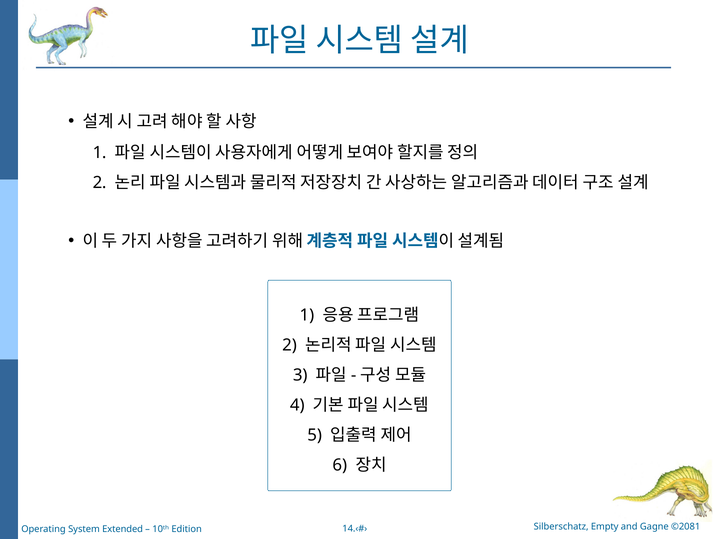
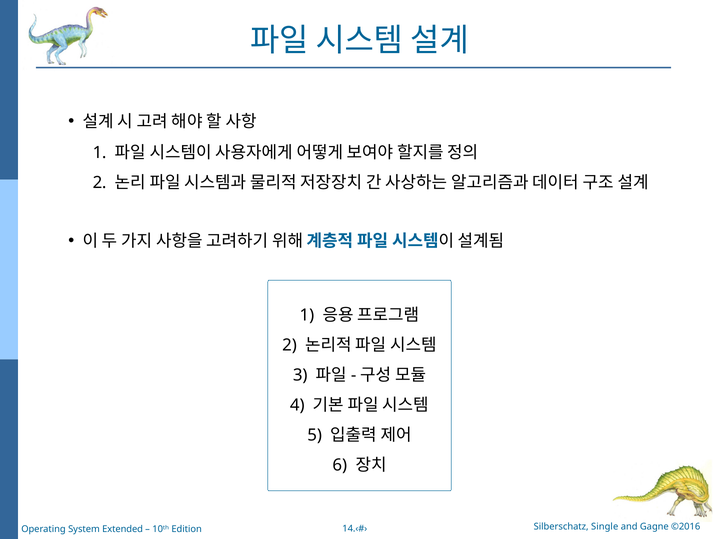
Empty: Empty -> Single (605, 527)
©2081: ©2081 -> ©2016 (686, 527)
